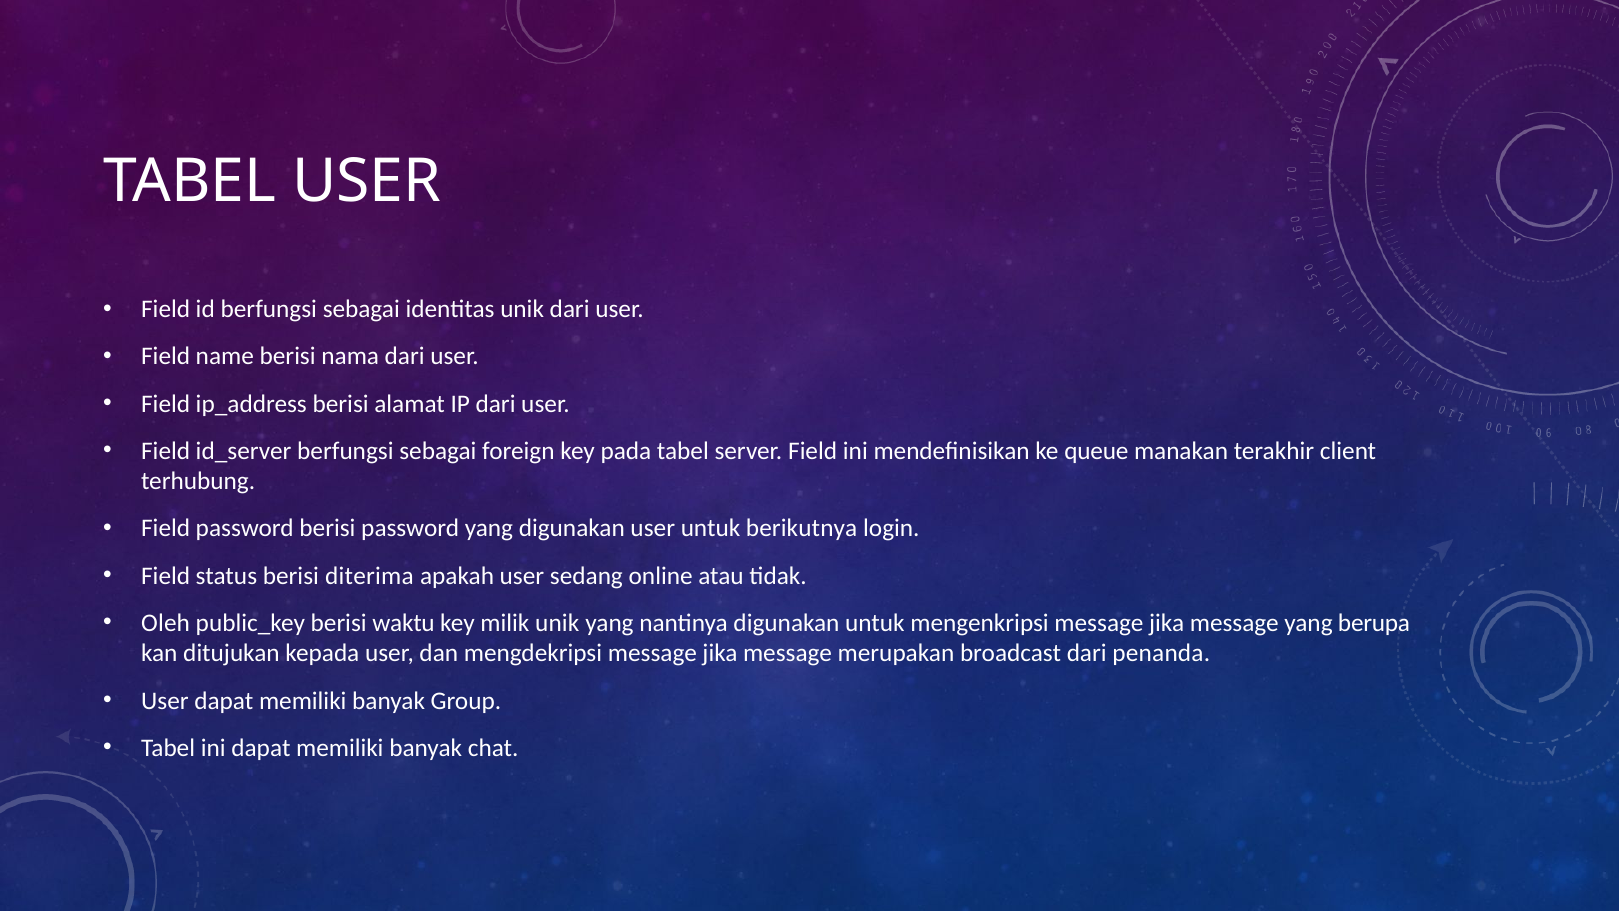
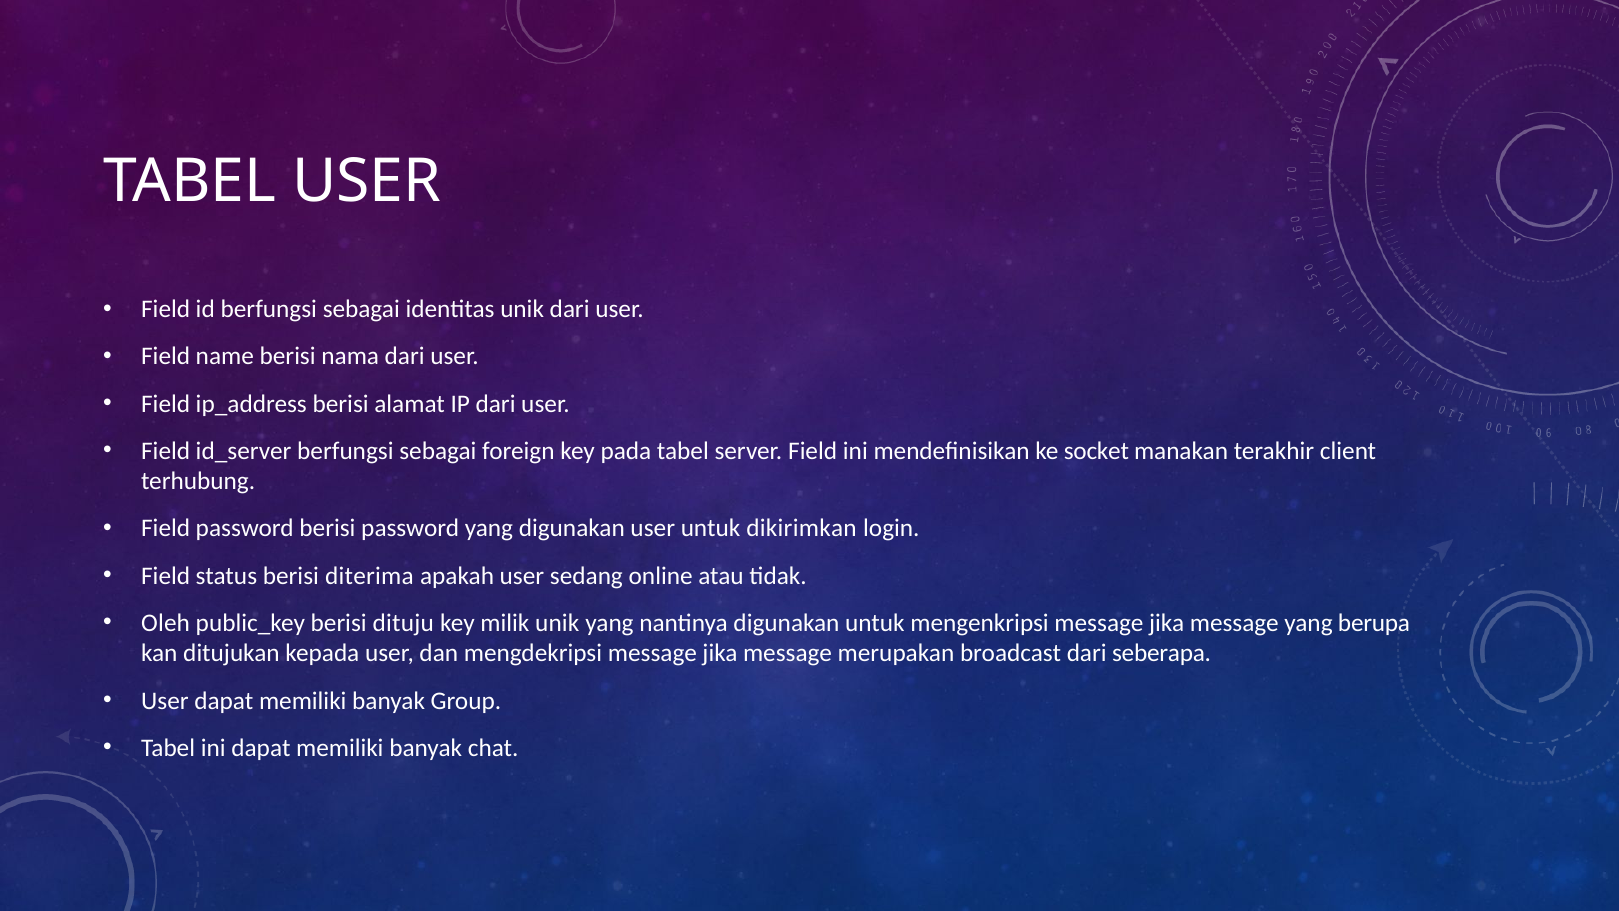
queue: queue -> socket (1096, 451)
berikutnya: berikutnya -> dikirimkan (802, 528)
waktu: waktu -> dituju (403, 623)
penanda: penanda -> seberapa (1162, 653)
